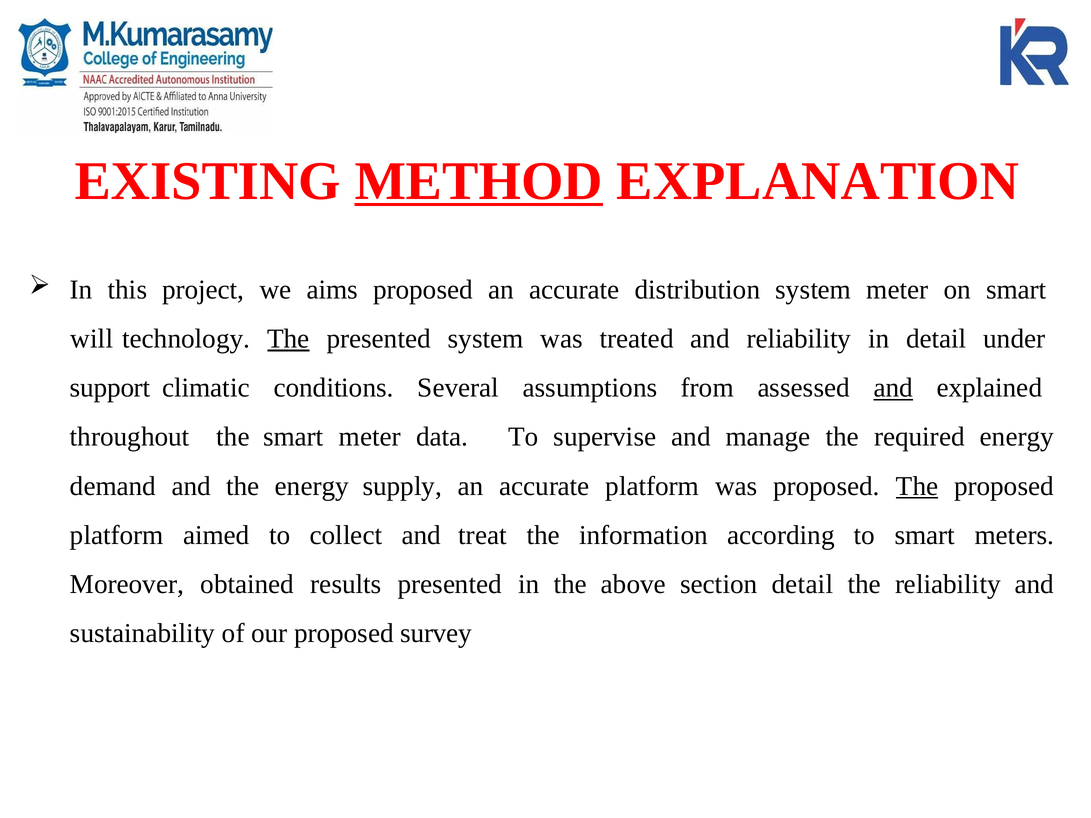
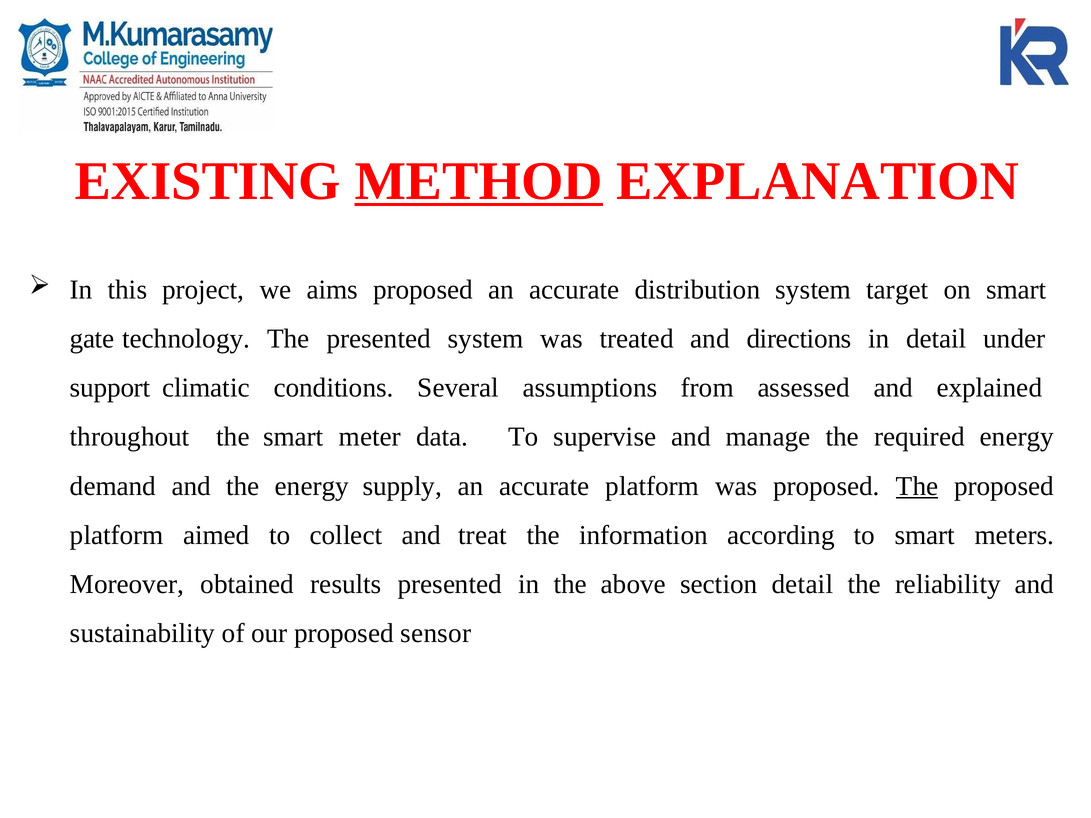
system meter: meter -> target (897, 290)
will: will -> gate (92, 339)
The underline: present -> none (288, 339)
and reliability: reliability -> directions (799, 339)
and underline: present -> none (893, 388)
survey: survey -> sensor (436, 633)
